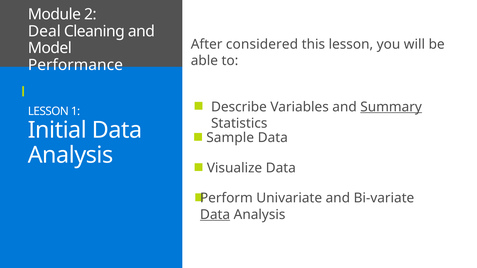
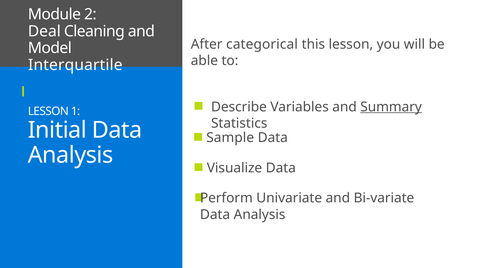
considered: considered -> categorical (262, 44)
Performance: Performance -> Interquartile (75, 65)
Data underline: present -> none (215, 215)
